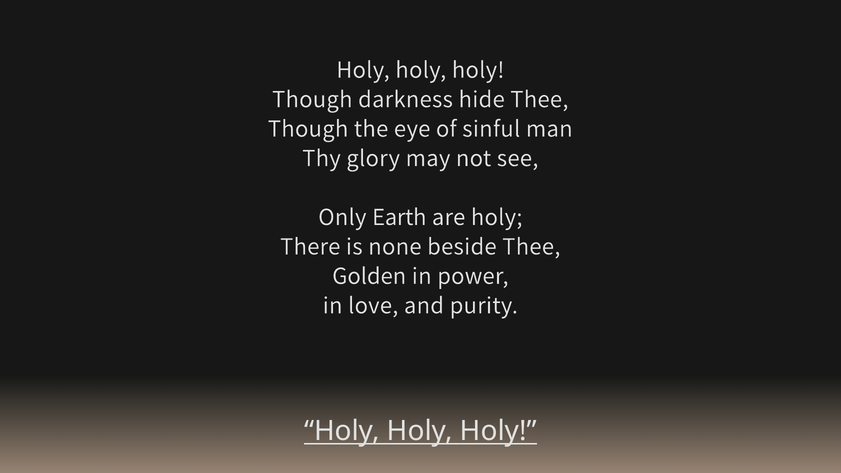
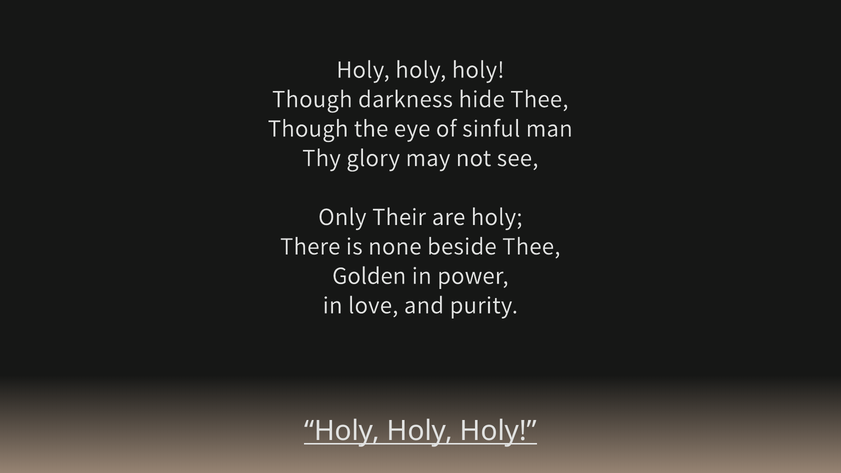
Earth: Earth -> Their (399, 217)
